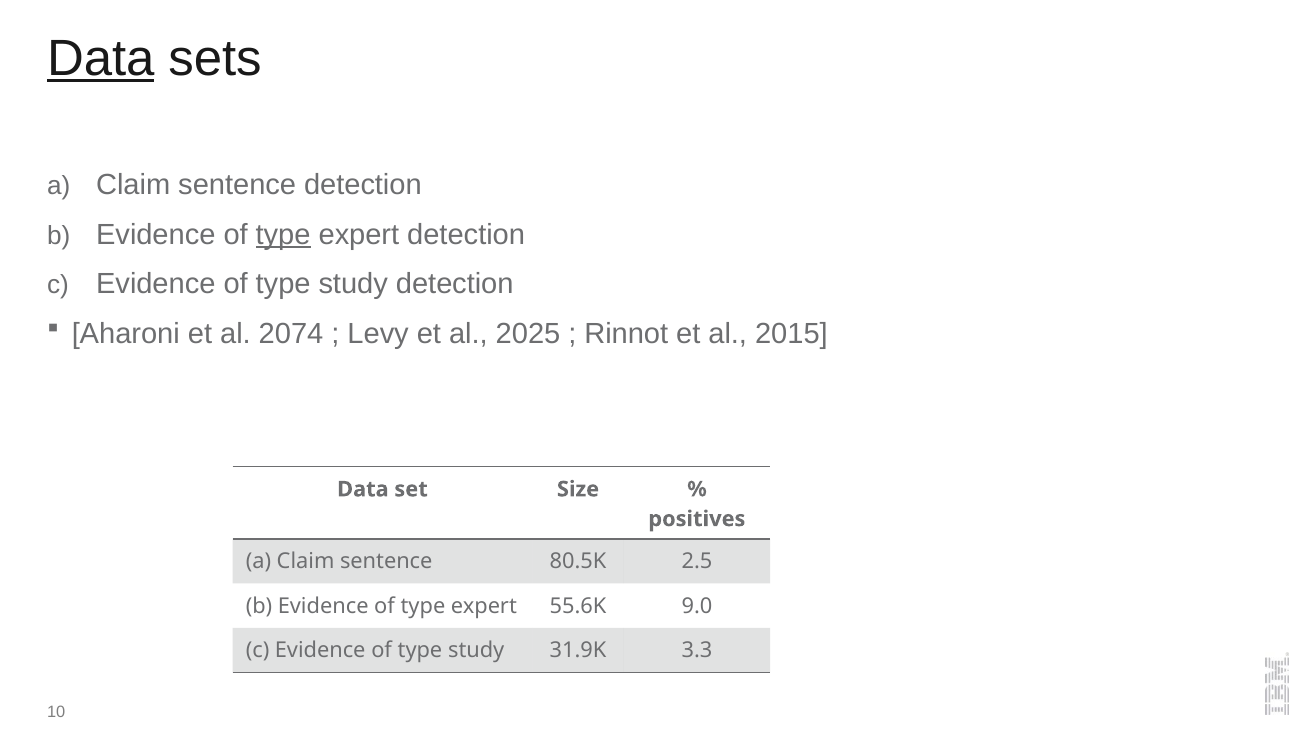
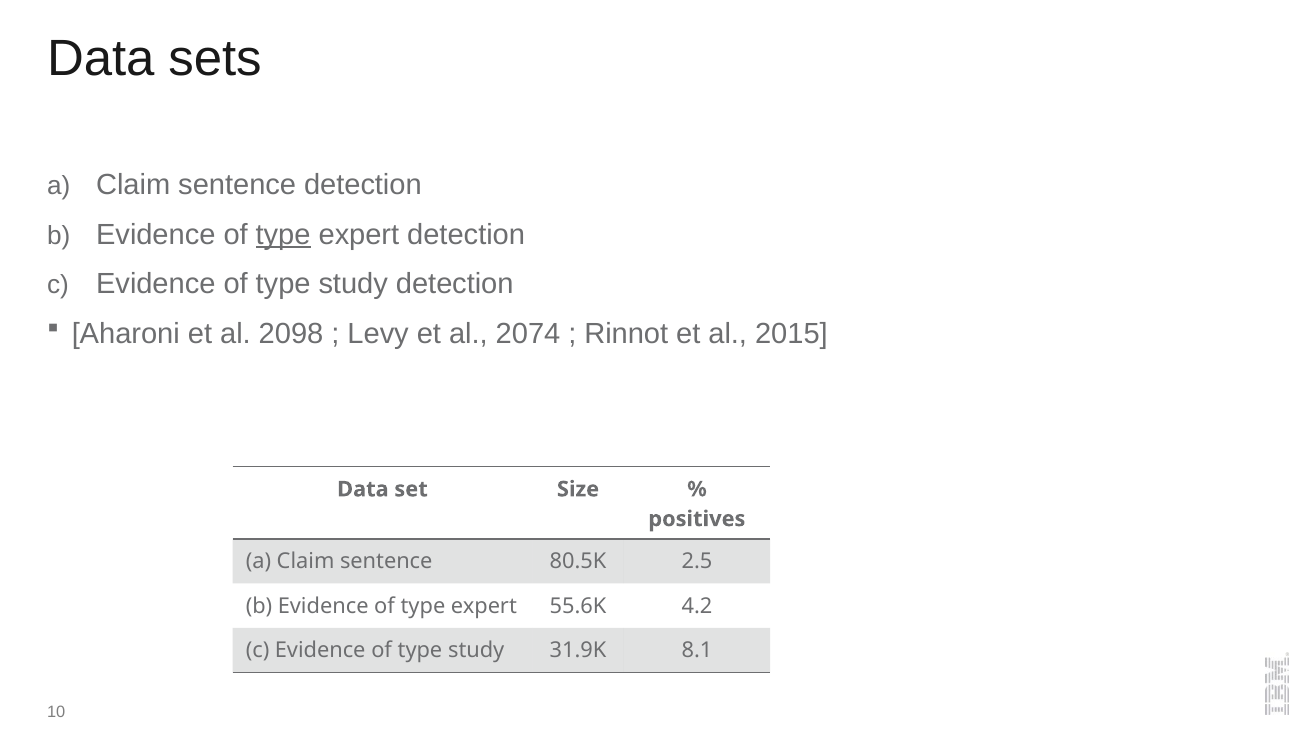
Data underline: present -> none (101, 59)
2074: 2074 -> 2098 (291, 334)
2025: 2025 -> 2074 (528, 334)
9.0: 9.0 -> 4.2 (697, 606)
3.3: 3.3 -> 8.1 (697, 651)
